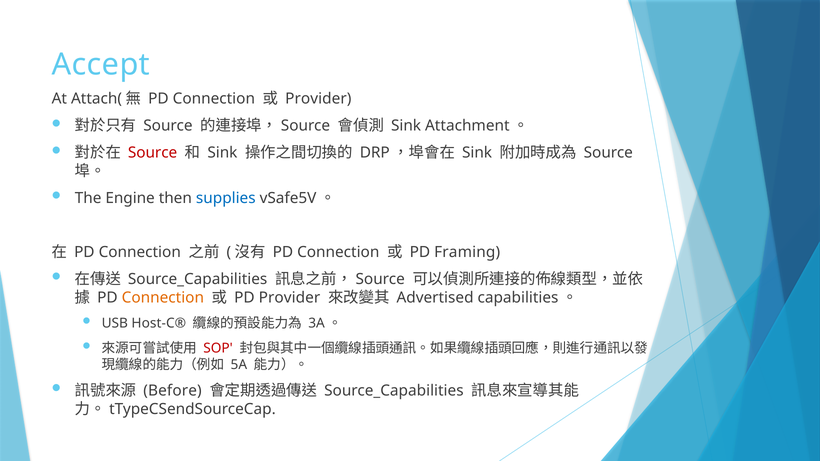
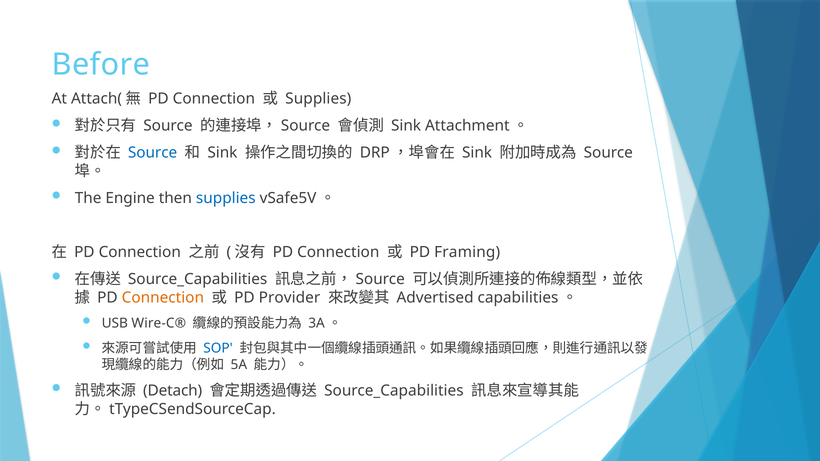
Accept: Accept -> Before (101, 65)
Provider: Provider -> Supplies (318, 99)
Source colour: red -> blue (153, 153)
Host-C®: Host-C® -> Wire-C® (159, 323)
SOP colour: red -> blue (218, 348)
Before: Before -> Detach (173, 391)
